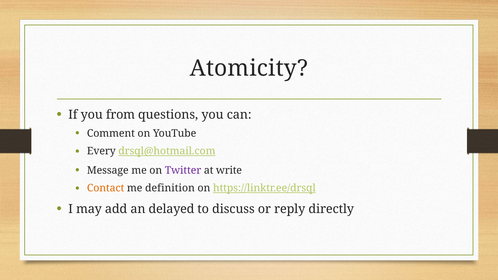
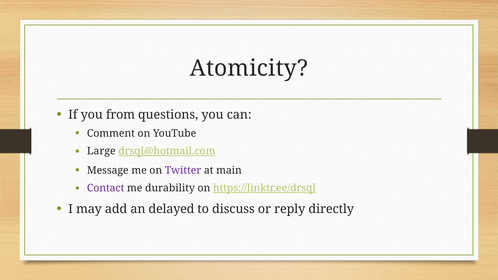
Every: Every -> Large (101, 151)
write: write -> main (229, 170)
Contact colour: orange -> purple (106, 188)
definition: definition -> durability (170, 188)
